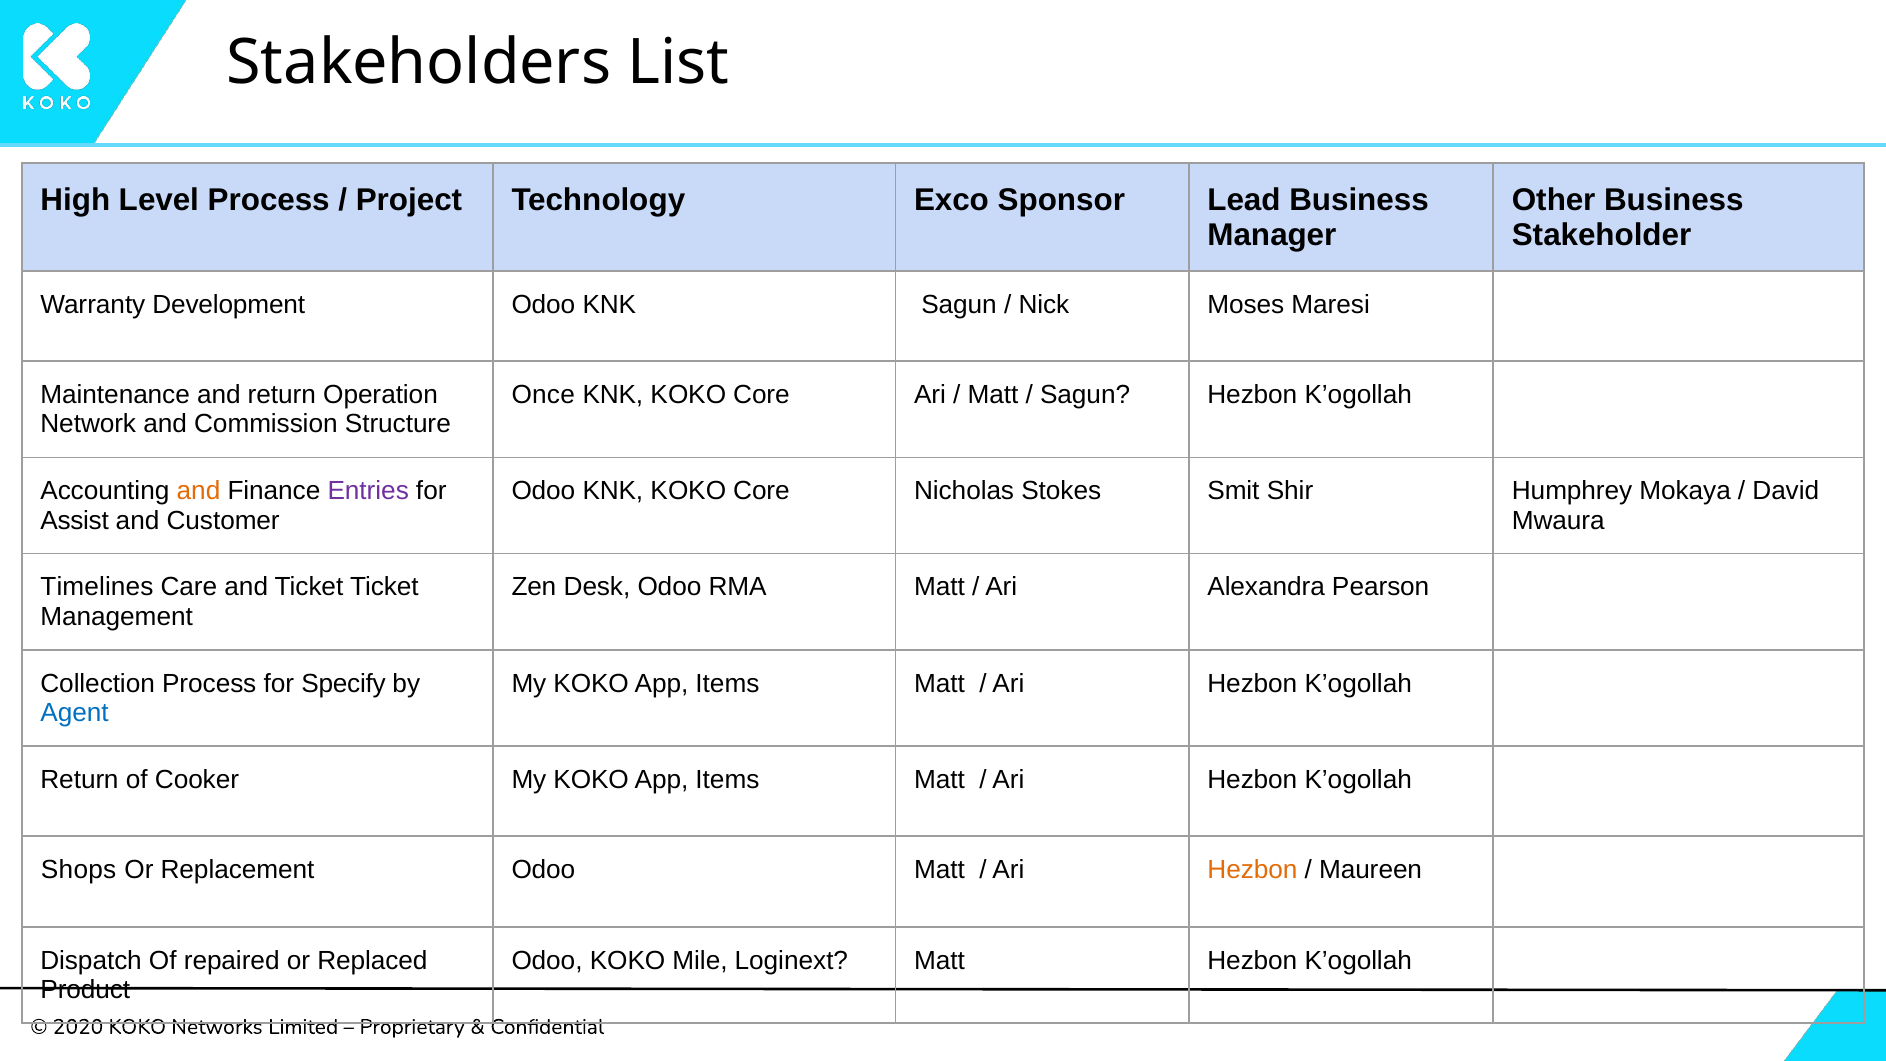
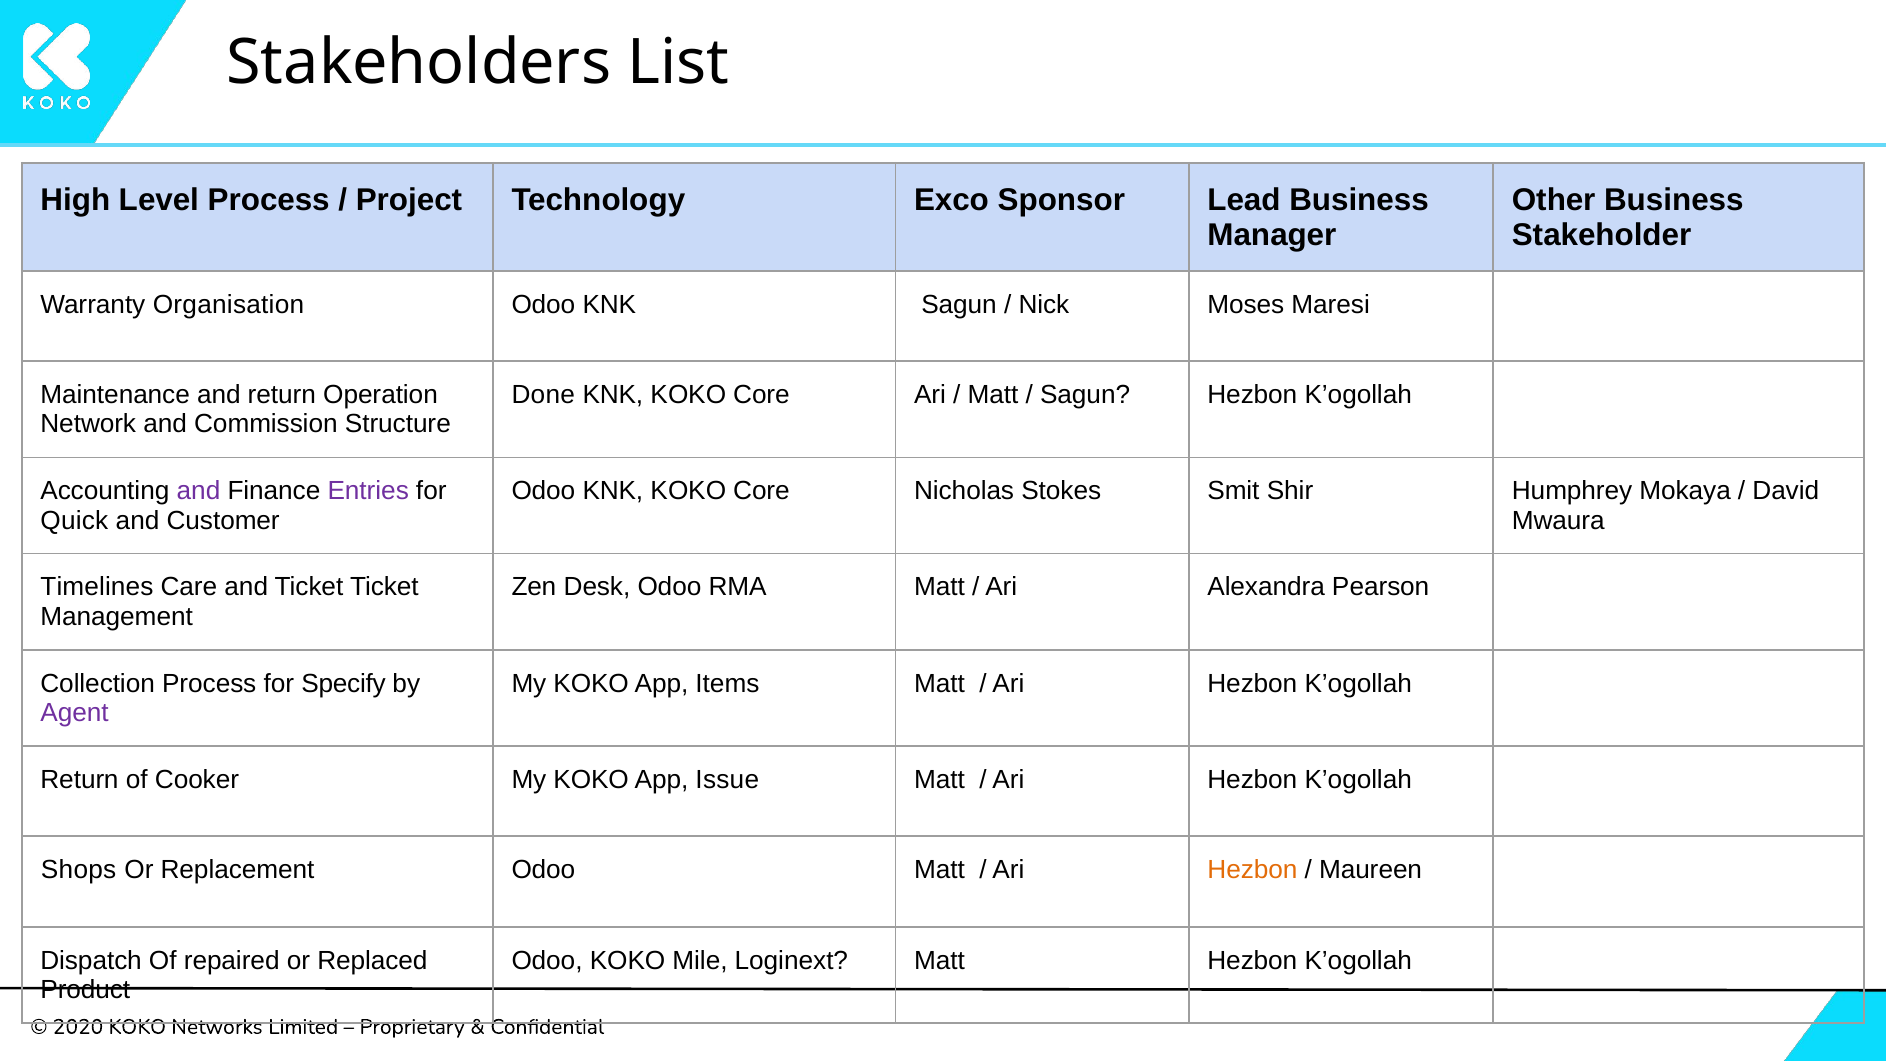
Development: Development -> Organisation (229, 304)
Once: Once -> Done (543, 395)
and colour: orange -> purple (198, 491)
Assist: Assist -> Quick (74, 520)
Agent colour: blue -> purple (74, 713)
Items: Items -> Issue (727, 780)
